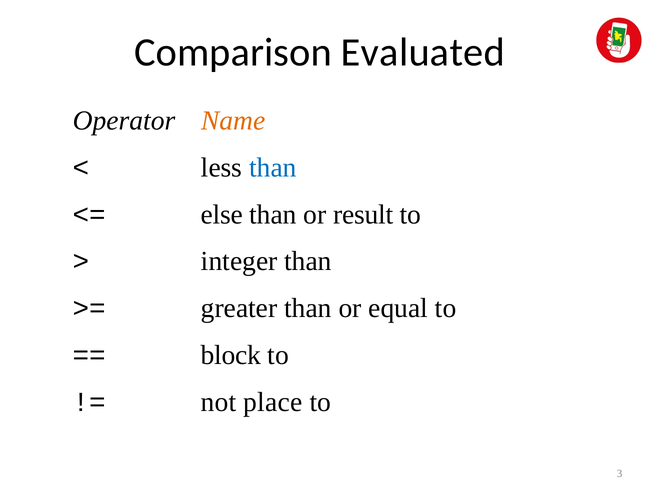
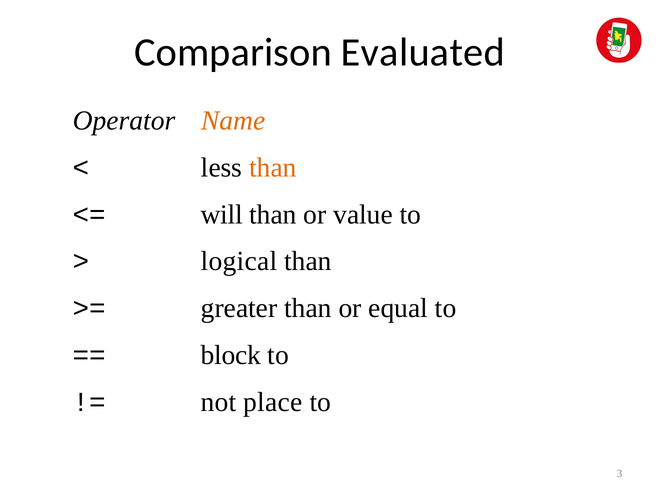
than colour: blue -> orange (273, 168)
else: else -> will (222, 215)
result: result -> value (363, 215)
integer: integer -> logical (239, 262)
